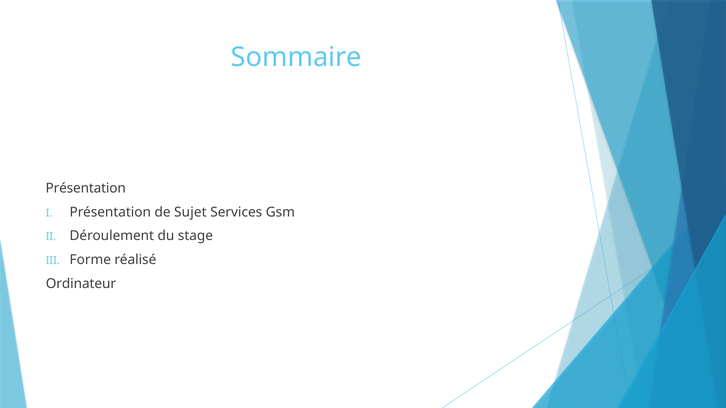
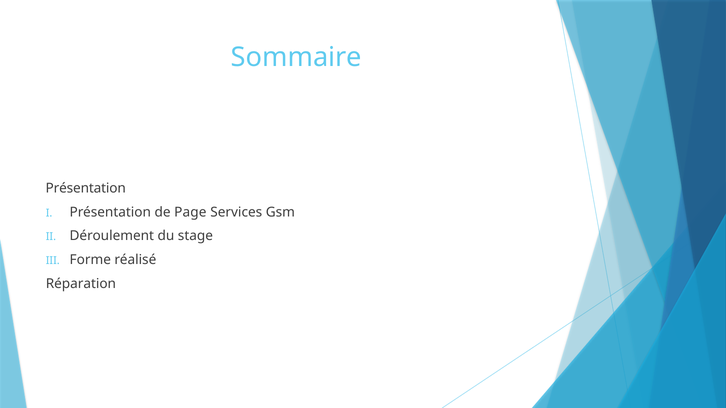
Sujet: Sujet -> Page (190, 212)
Ordinateur: Ordinateur -> Réparation (81, 284)
